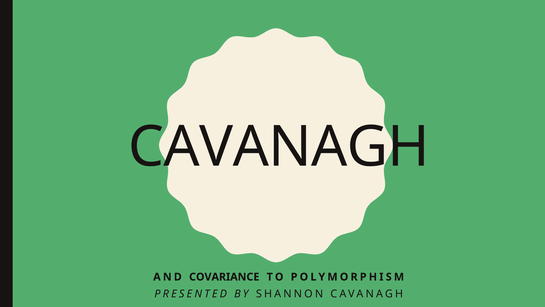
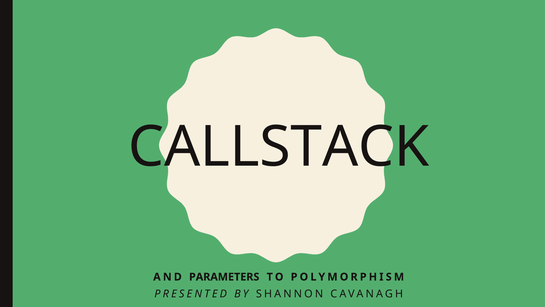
CAVANAGH: CAVANAGH -> CALLSTACK (279, 147)
COVARIANCE: COVARIANCE -> PARAMETERS (224, 277)
